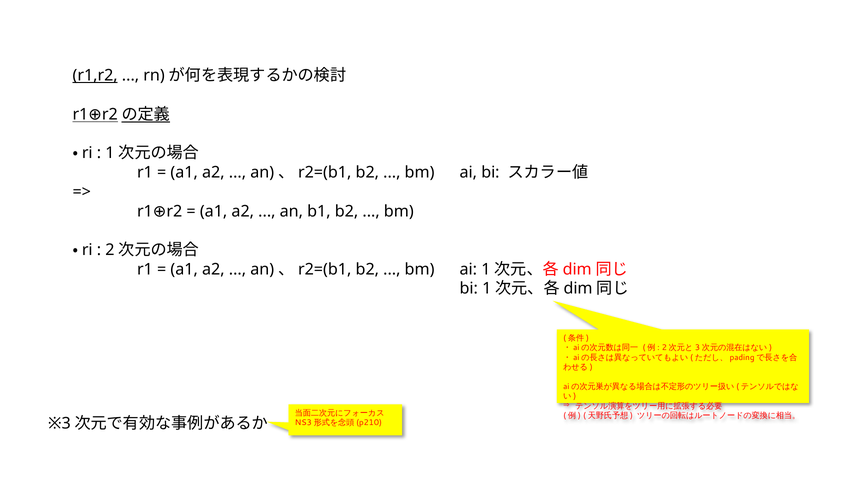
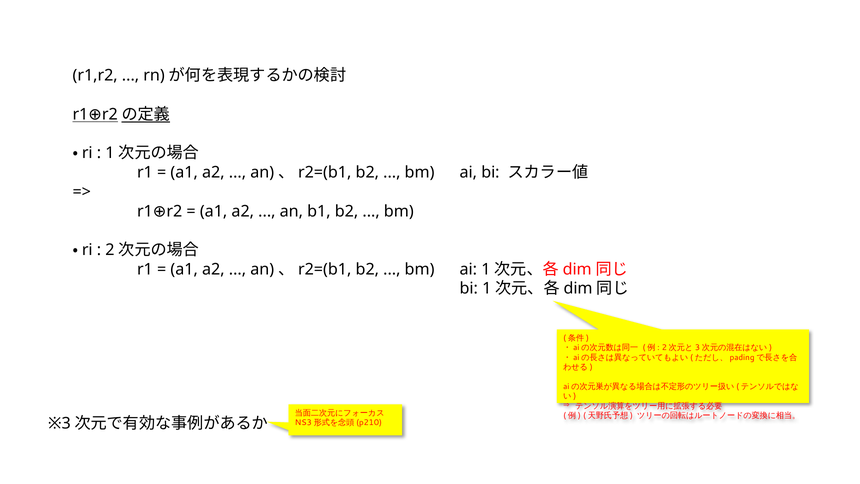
r1,r2 underline: present -> none (95, 76)
